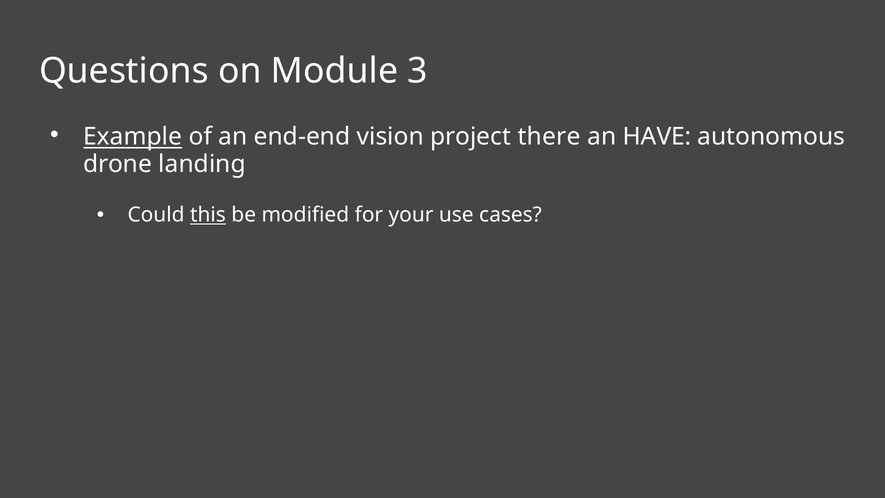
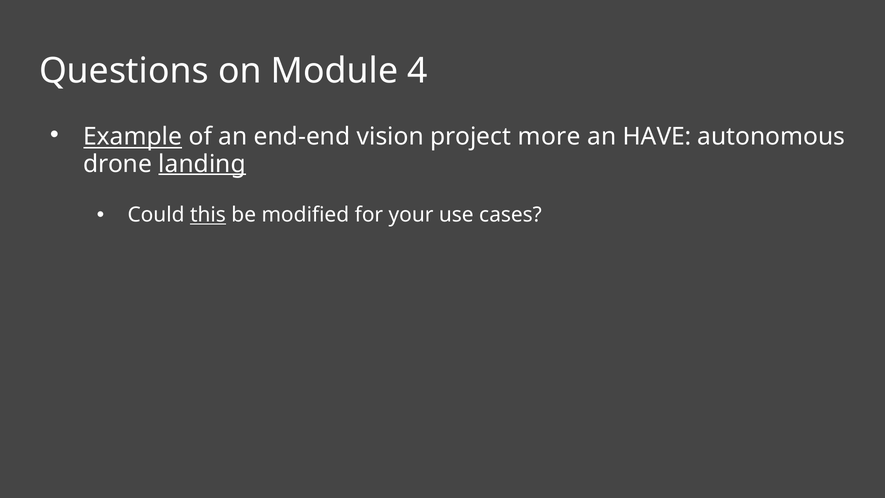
3: 3 -> 4 (418, 71)
there: there -> more (549, 136)
landing underline: none -> present (202, 164)
